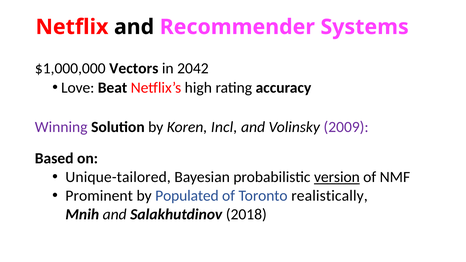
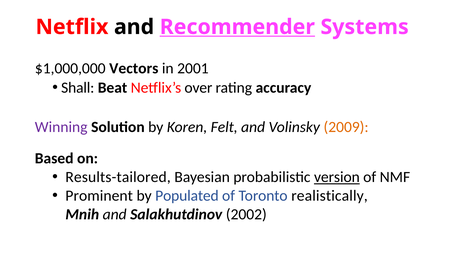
Recommender underline: none -> present (237, 27)
2042: 2042 -> 2001 (193, 69)
Love: Love -> Shall (78, 88)
high: high -> over (198, 88)
Incl: Incl -> Felt (224, 127)
2009 colour: purple -> orange (346, 127)
Unique-tailored: Unique-tailored -> Results-tailored (118, 177)
2018: 2018 -> 2002 (246, 214)
